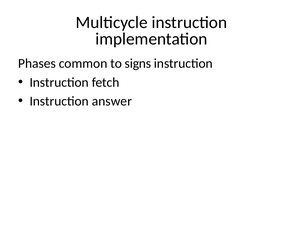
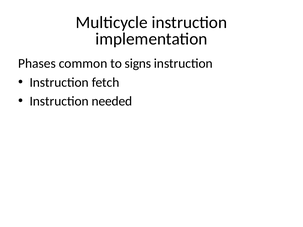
answer: answer -> needed (112, 101)
